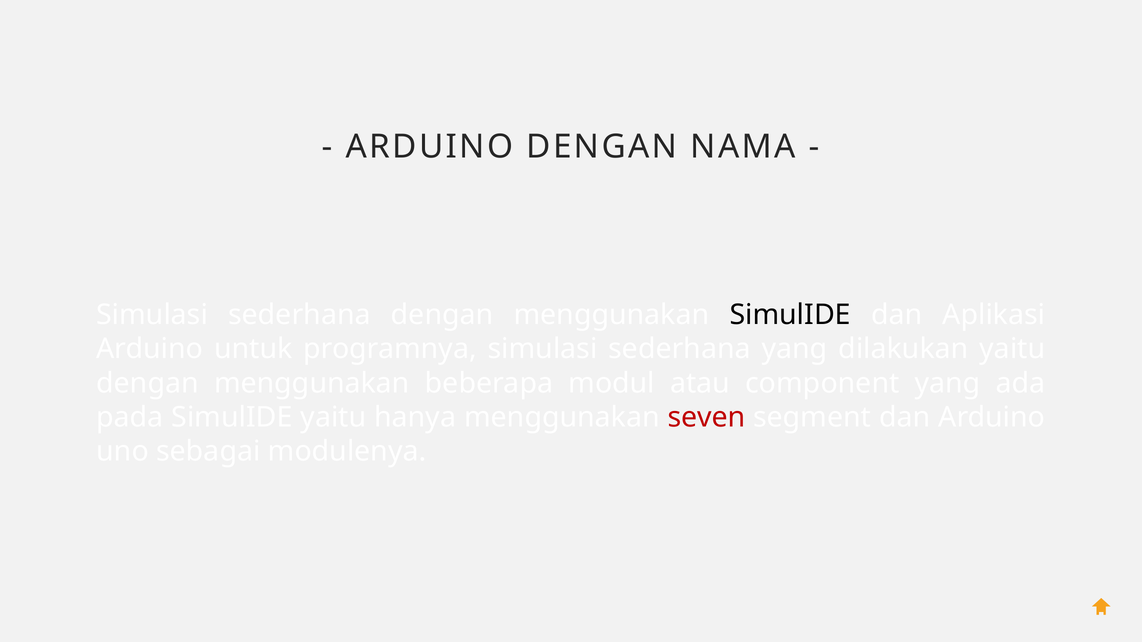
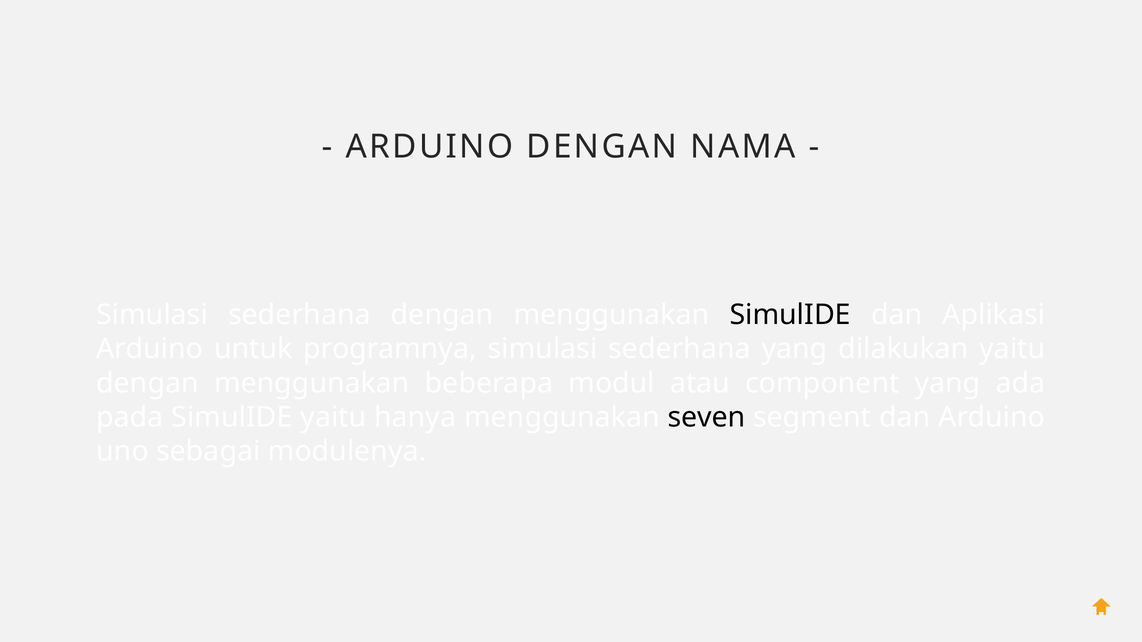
seven colour: red -> black (707, 418)
